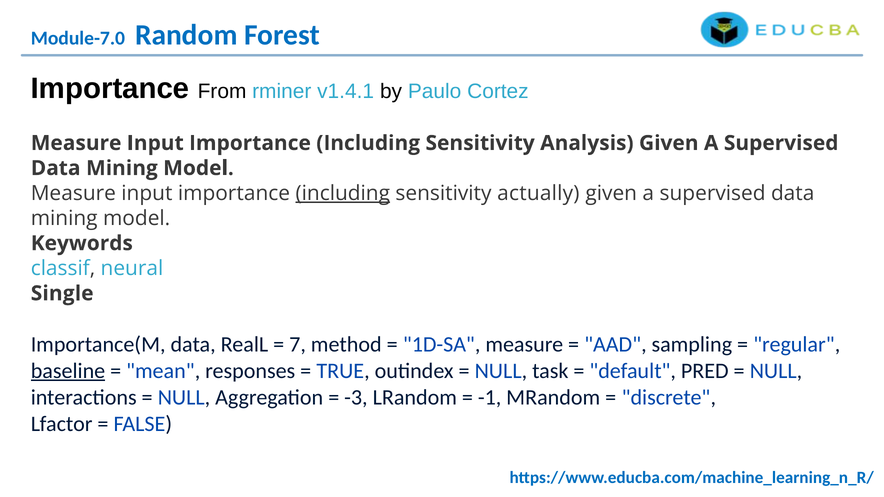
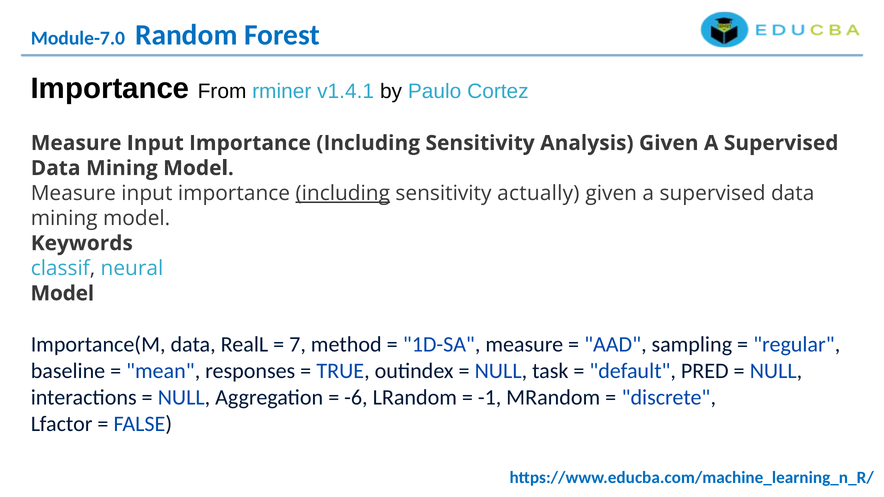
Single: Single -> Model (62, 294)
baseline underline: present -> none (68, 371)
-3: -3 -> -6 (356, 398)
